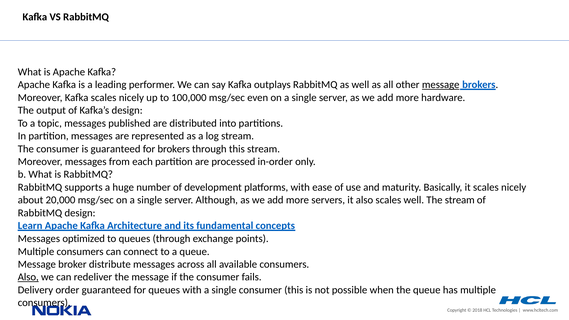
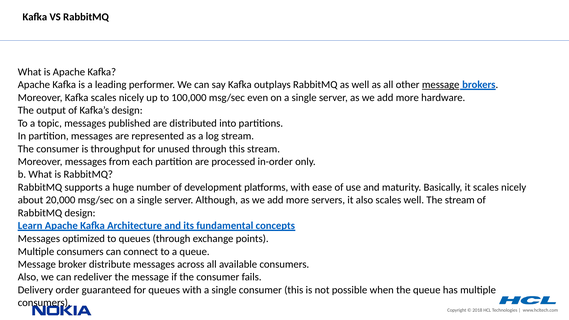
is guaranteed: guaranteed -> throughput (116, 149)
for brokers: brokers -> unused (174, 149)
Also underline: present -> none (28, 277)
